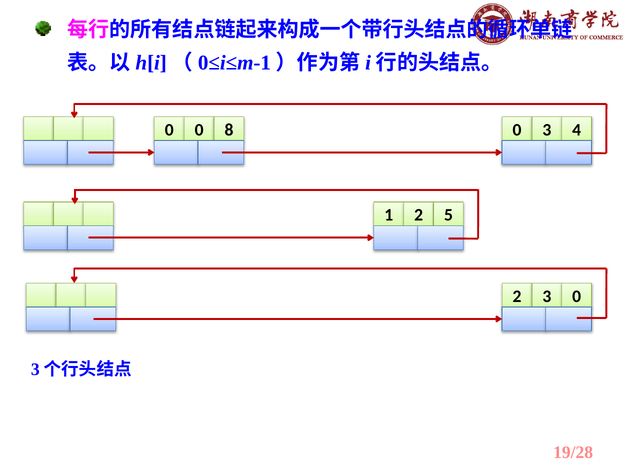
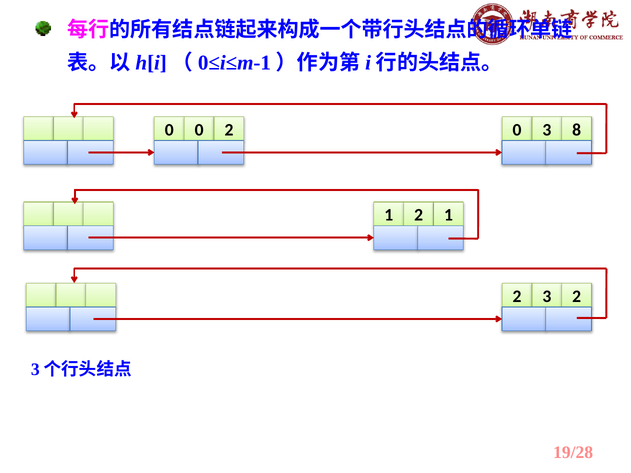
8: 8 -> 2 (229, 130)
4: 4 -> 8 (577, 130)
5: 5 -> 1 (448, 215)
0: 0 -> 2 (577, 296)
